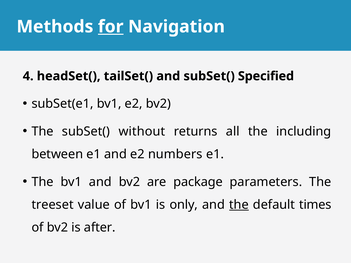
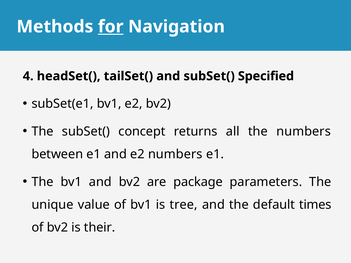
without: without -> concept (142, 132)
the including: including -> numbers (304, 132)
treeset: treeset -> unique (53, 205)
only: only -> tree (184, 205)
the underline: present -> none (239, 205)
after: after -> their (100, 228)
